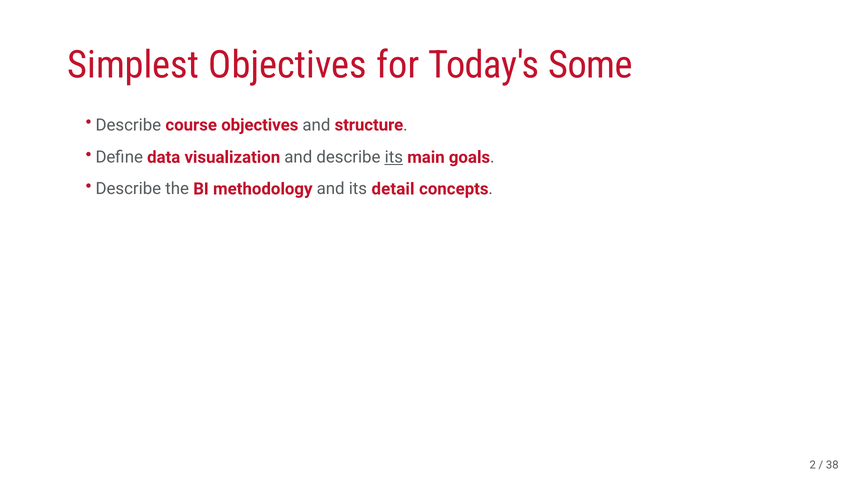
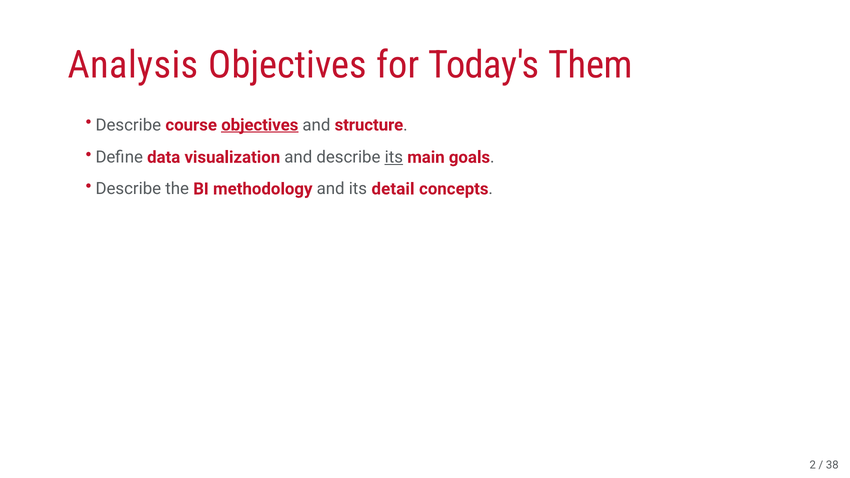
Simplest: Simplest -> Analysis (133, 65)
Some: Some -> Them (590, 65)
objectives underline: none -> present (260, 125)
